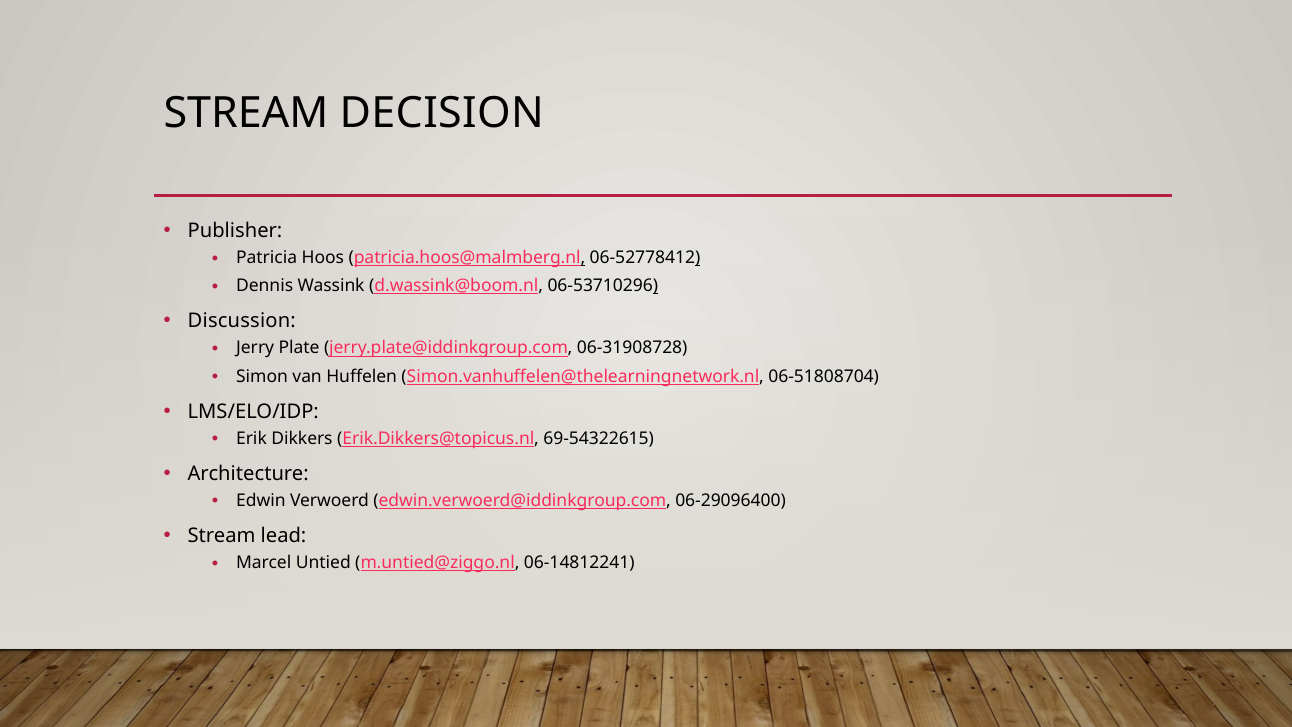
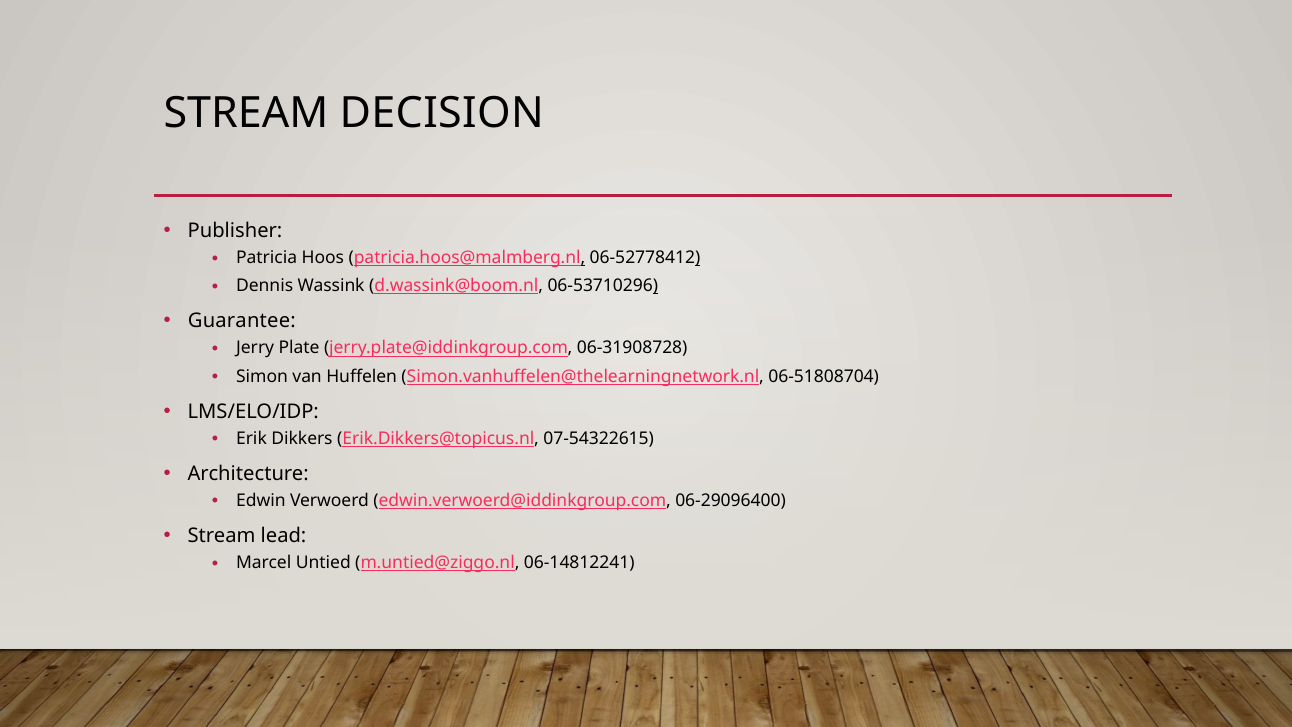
Discussion: Discussion -> Guarantee (242, 321)
69-54322615: 69-54322615 -> 07-54322615 (599, 438)
